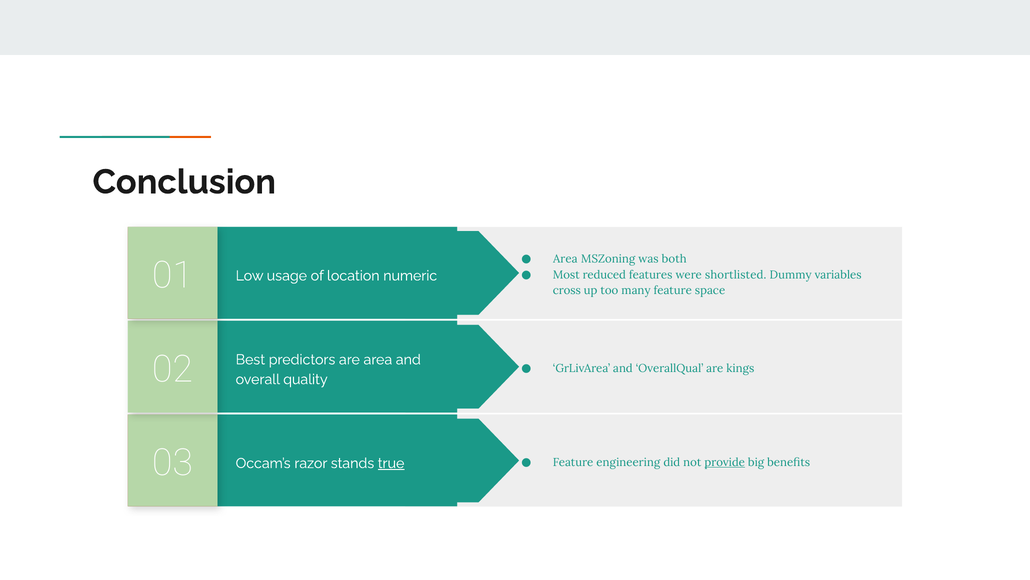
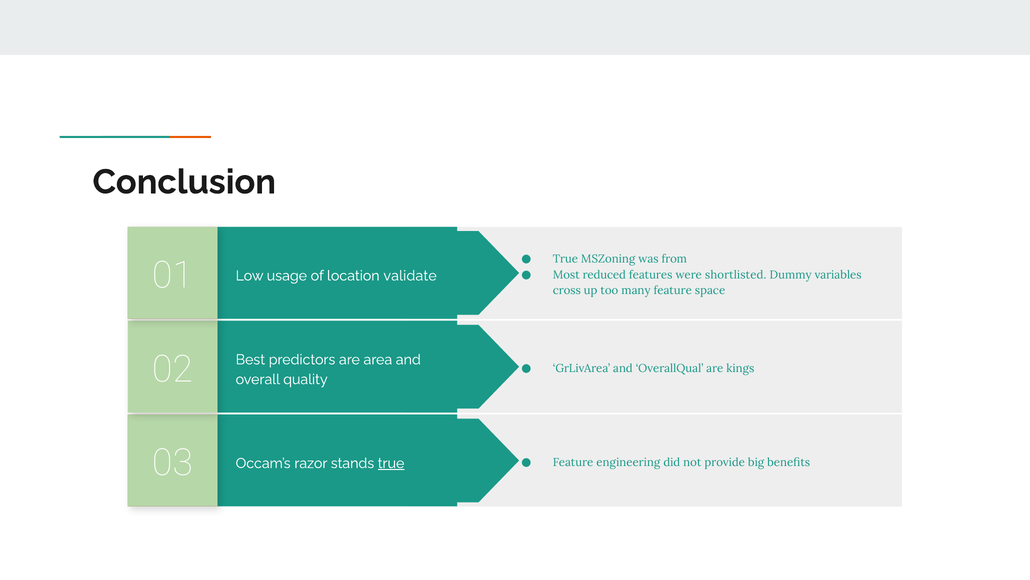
Area: Area -> True (565, 259)
both: both -> from (674, 259)
numeric: numeric -> validate (410, 275)
provide underline: present -> none (725, 462)
